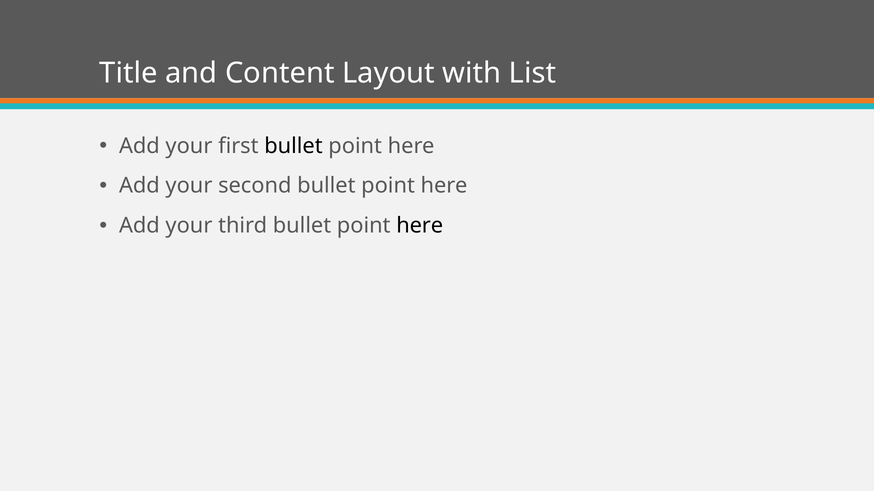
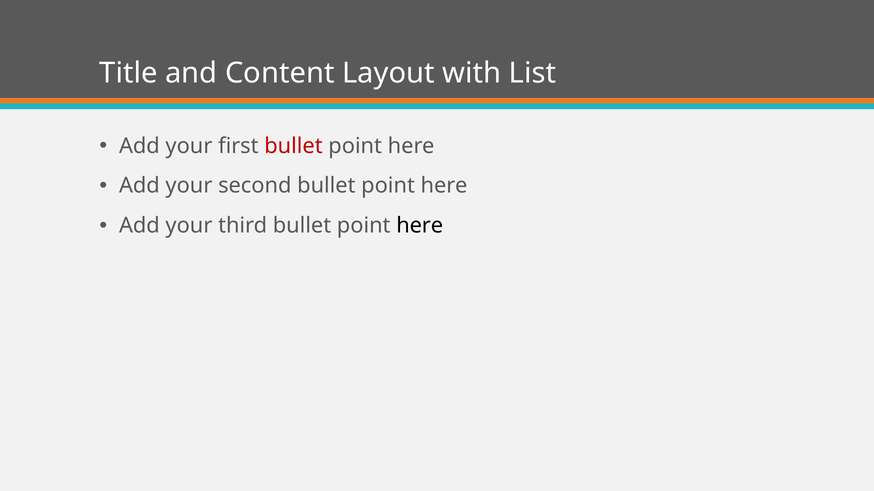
bullet colour: black -> red (293, 146)
